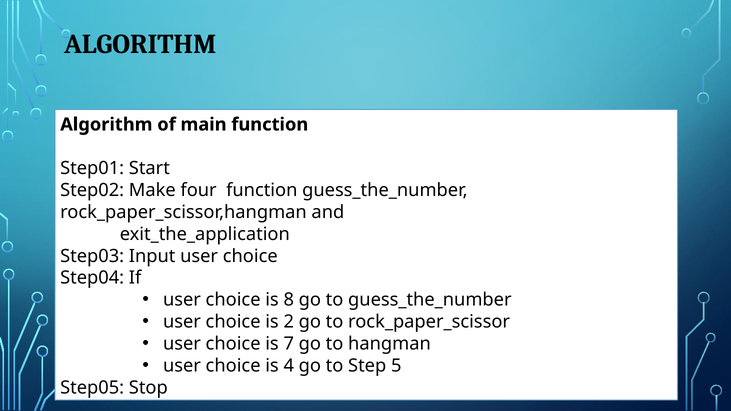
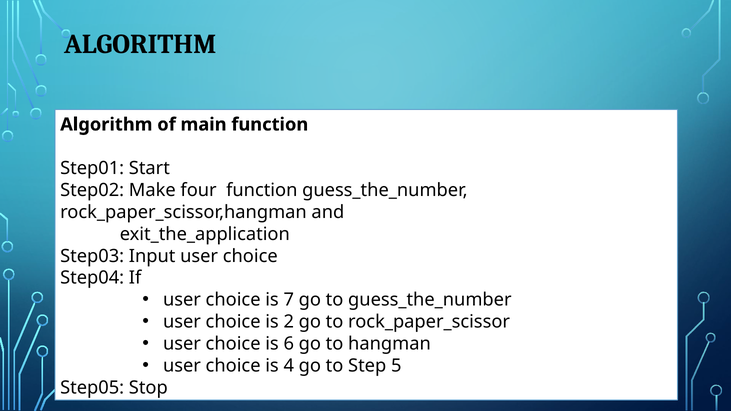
8: 8 -> 7 (289, 300)
7: 7 -> 6 (289, 344)
